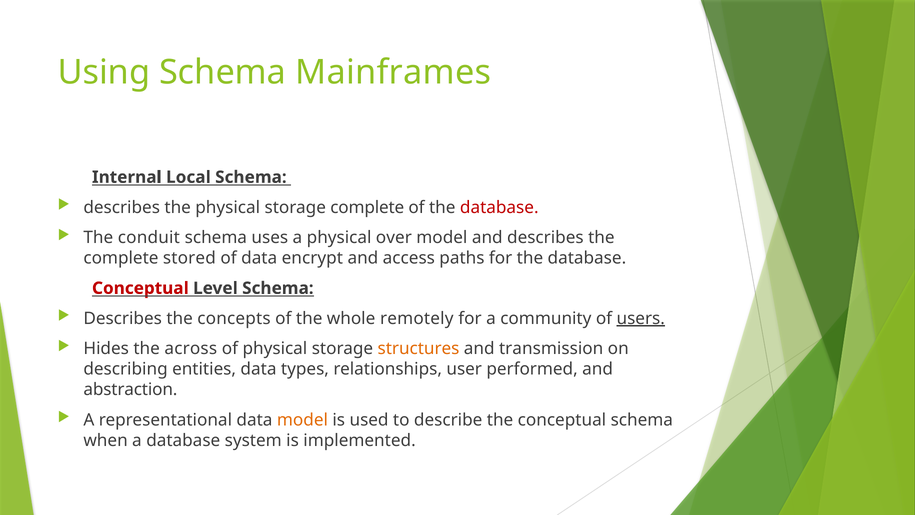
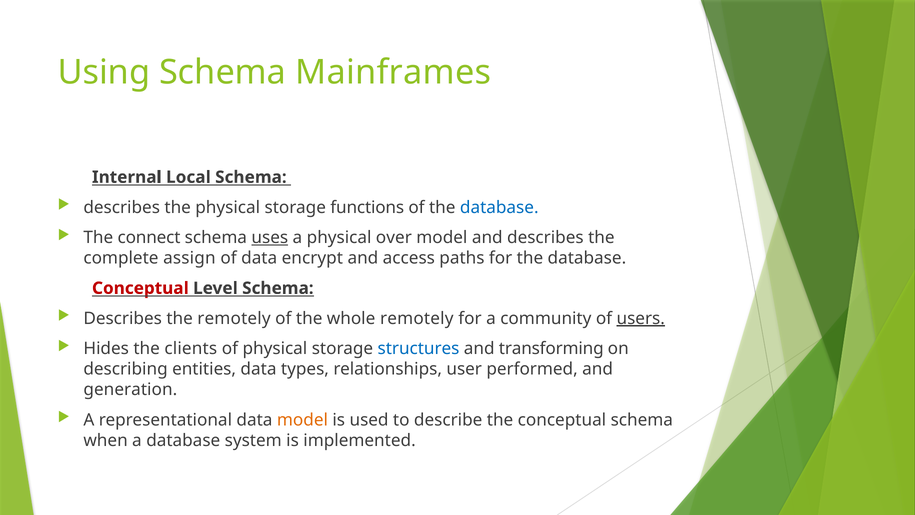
storage complete: complete -> functions (367, 207)
database colour: red -> blue (499, 207)
conduit: conduit -> connect (149, 237)
uses underline: none -> present (270, 237)
stored: stored -> assign (189, 258)
the concepts: concepts -> remotely (234, 318)
across: across -> clients (191, 348)
structures colour: orange -> blue (419, 348)
transmission: transmission -> transforming (551, 348)
abstraction: abstraction -> generation (130, 389)
